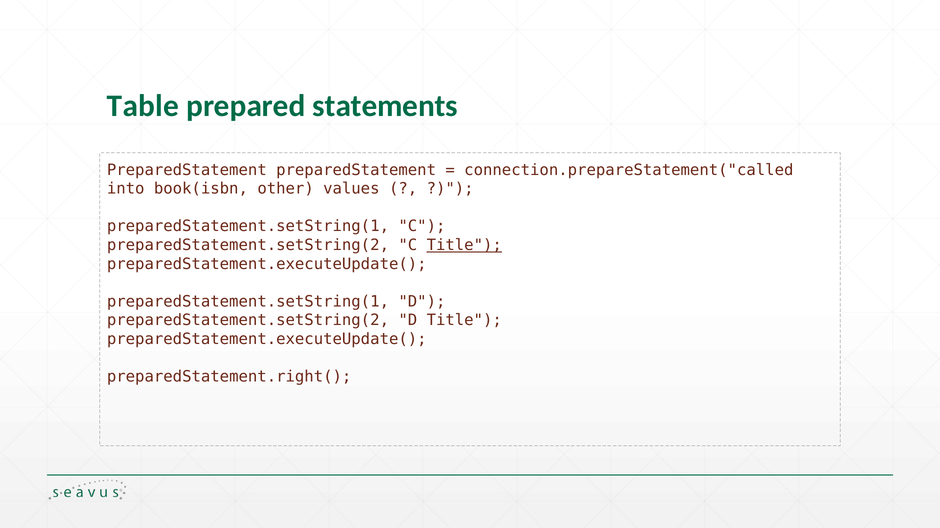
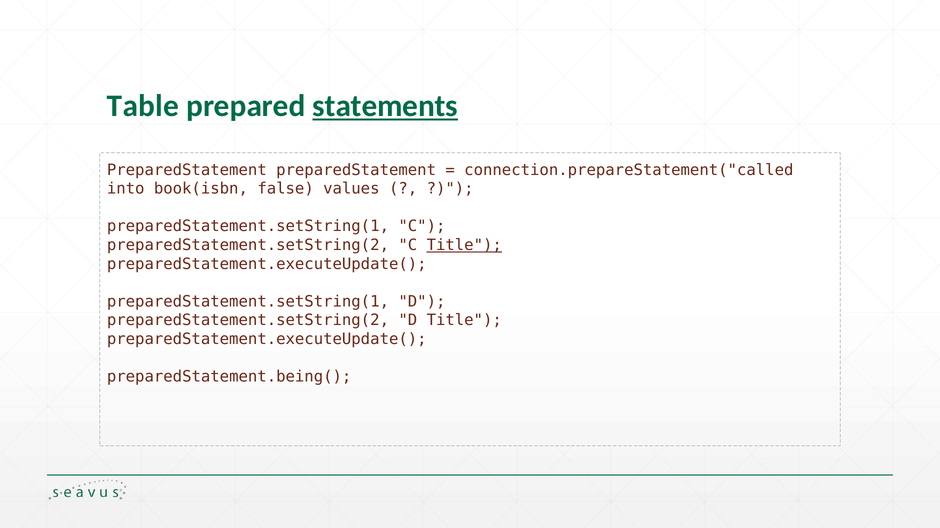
statements underline: none -> present (385, 106)
other: other -> false (286, 189)
preparedStatement.right(: preparedStatement.right( -> preparedStatement.being( (229, 377)
